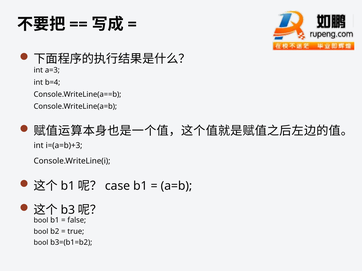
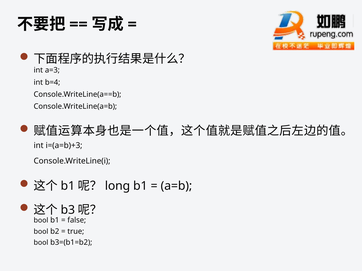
case: case -> long (117, 186)
